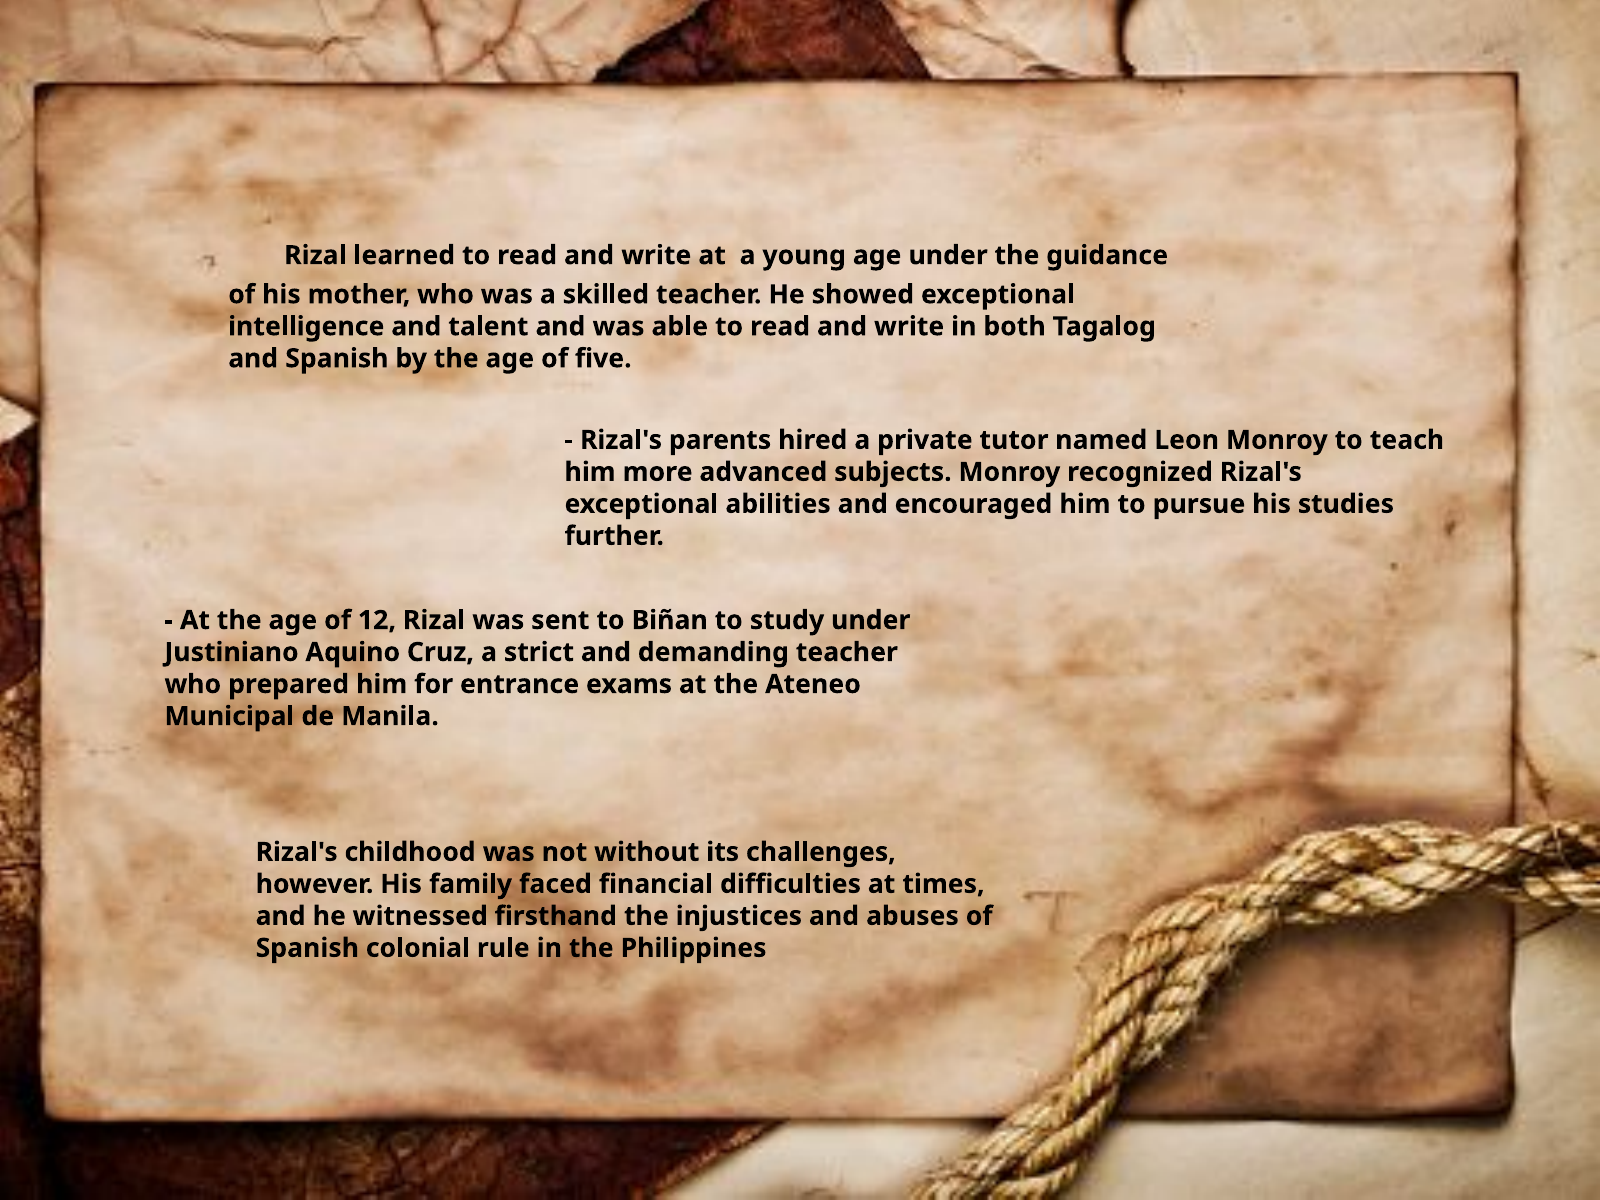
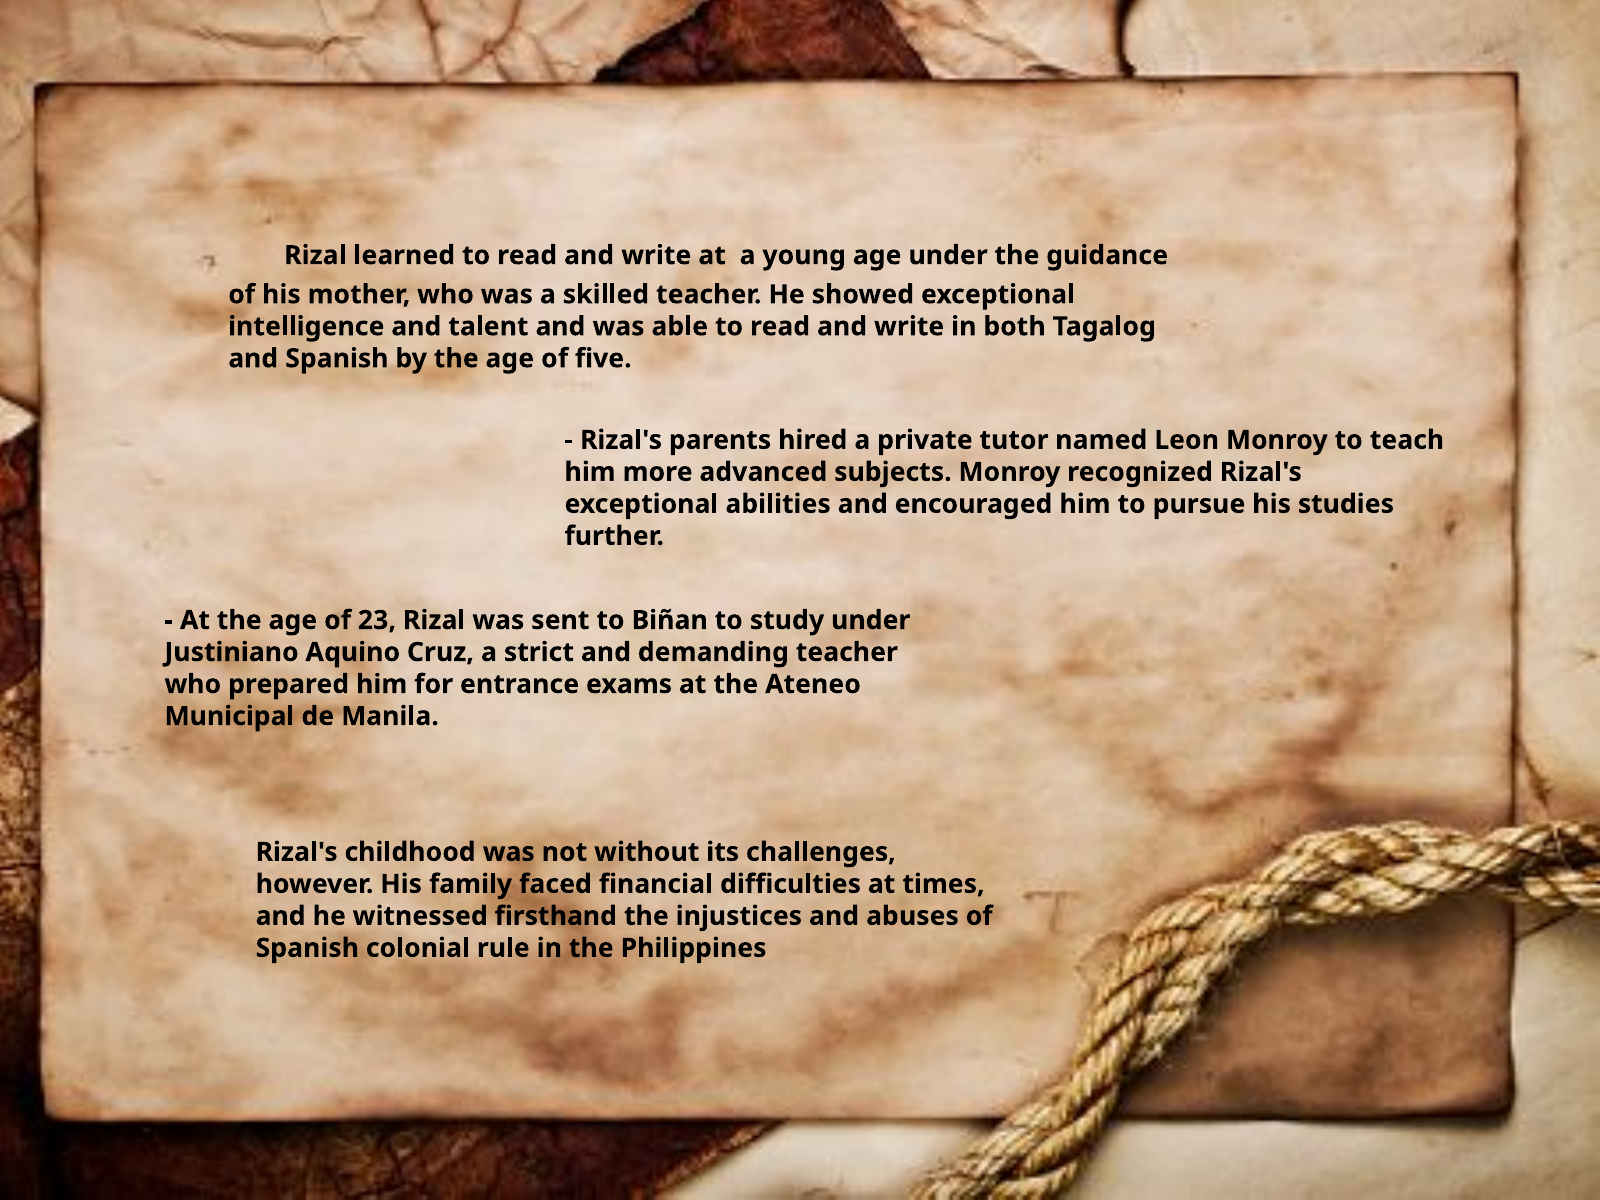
12: 12 -> 23 (377, 620)
